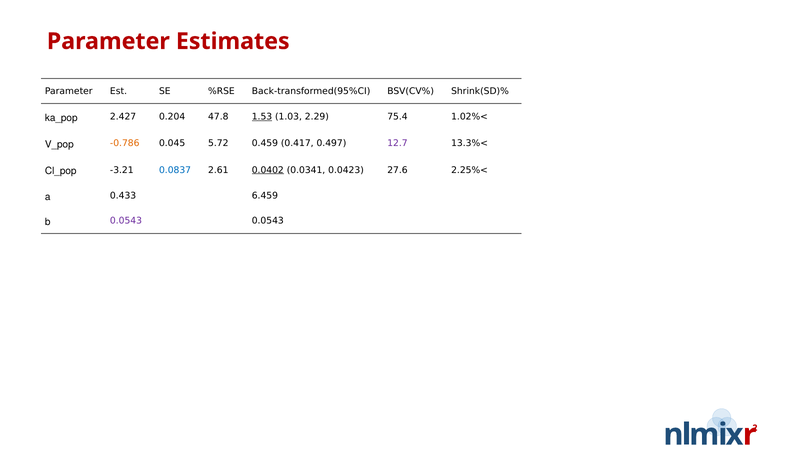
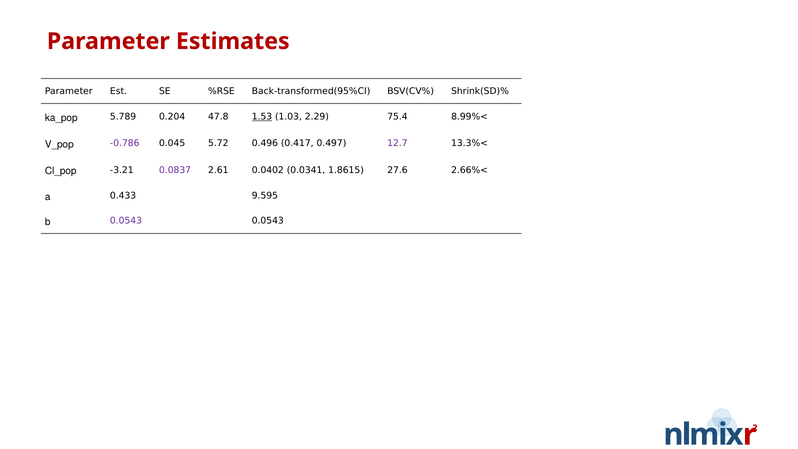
2.427: 2.427 -> 5.789 (123, 117)
1.02%<: 1.02%< -> 8.99%< (470, 117)
-0.786 colour: orange -> purple (125, 143)
0.459: 0.459 -> 0.496 (265, 143)
0.0837 colour: blue -> purple (175, 170)
0.0402 underline: present -> none (268, 170)
0.0423: 0.0423 -> 1.8615 (346, 170)
2.25%<: 2.25%< -> 2.66%< (470, 170)
6.459: 6.459 -> 9.595 (265, 196)
